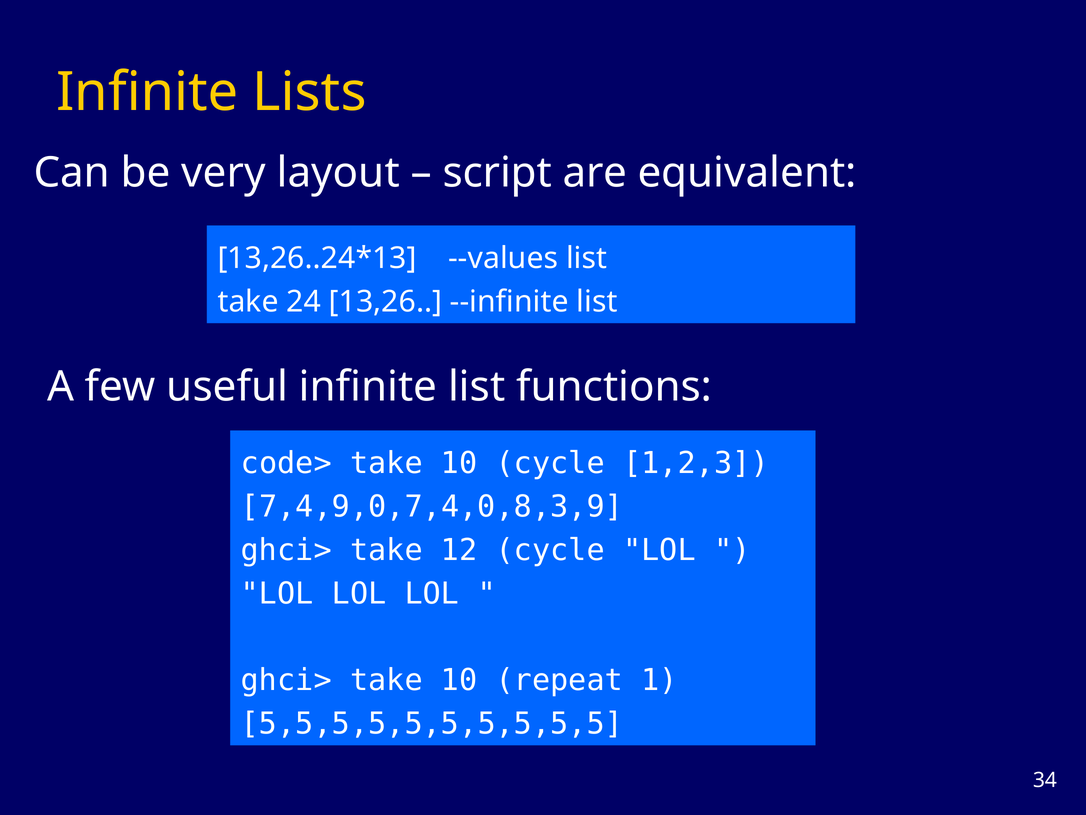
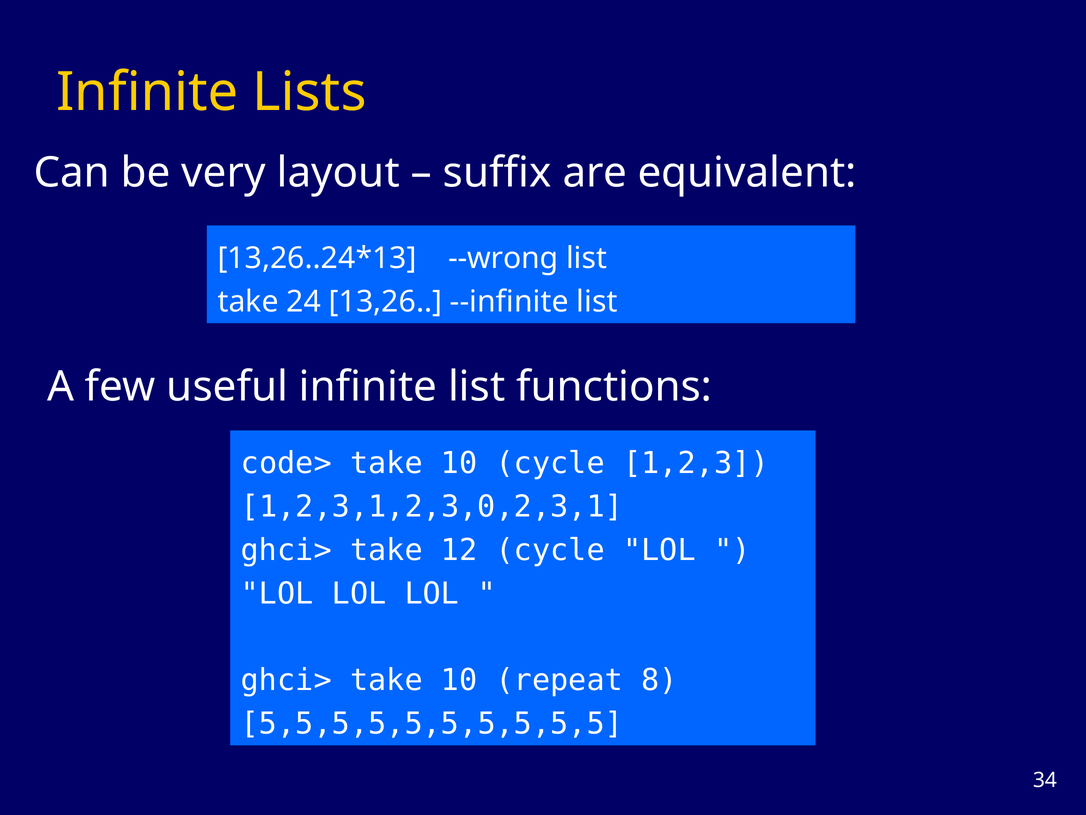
script: script -> suffix (497, 173)
--values: --values -> --wrong (503, 258)
7,4,9,0,7,4,0,8,3,9: 7,4,9,0,7,4,0,8,3,9 -> 1,2,3,1,2,3,0,2,3,1 (432, 506)
1: 1 -> 8 (659, 680)
